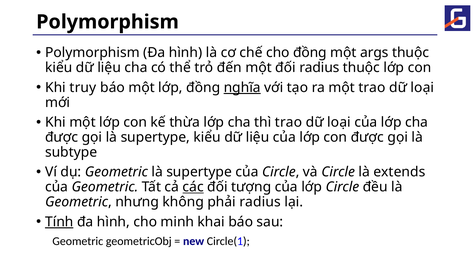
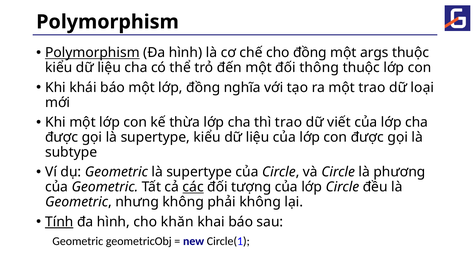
Polymorphism underline: none -> present (92, 53)
đối radius: radius -> thông (319, 68)
truy: truy -> khái (83, 88)
nghĩa underline: present -> none (242, 88)
loại: loại -> viết (339, 122)
extends: extends -> phương (399, 172)
phải radius: radius -> không (260, 202)
minh: minh -> khăn (177, 222)
